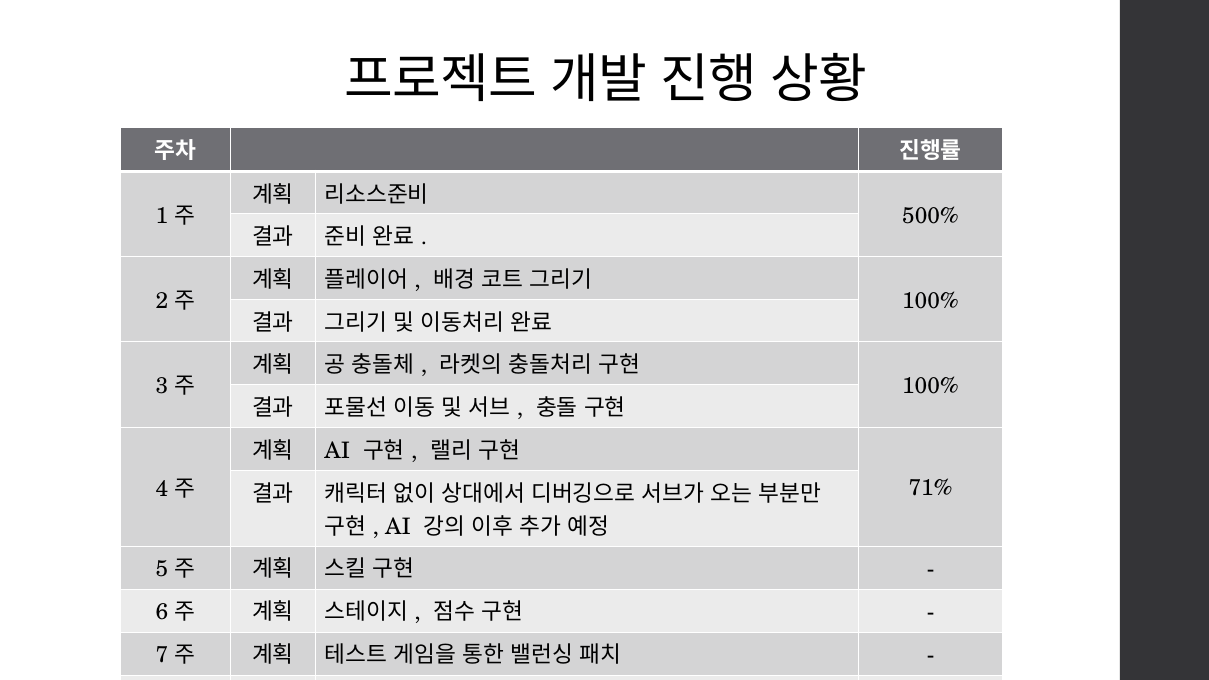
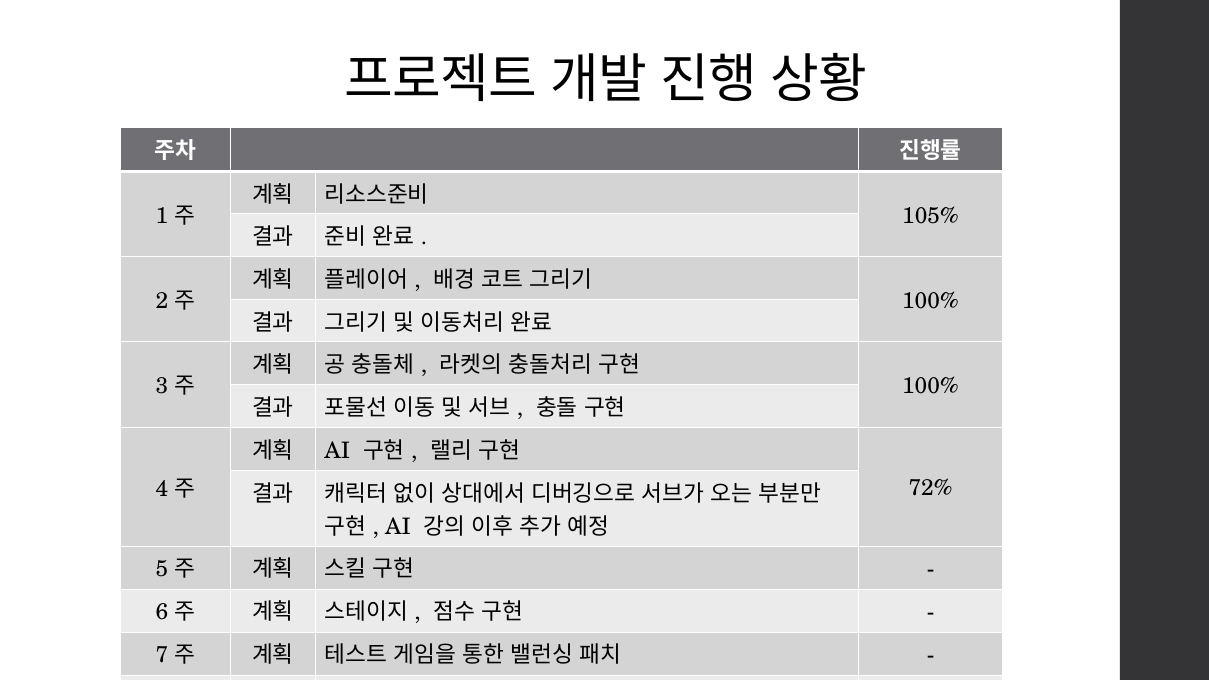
500%: 500% -> 105% (931, 216)
71%: 71% -> 72% (931, 488)
